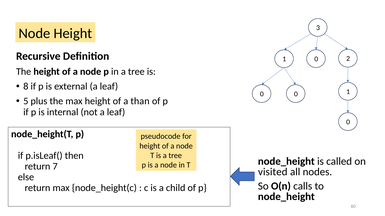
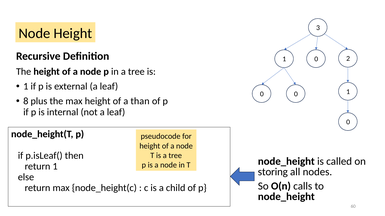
8: 8 -> 1 (26, 87)
5: 5 -> 8 (26, 101)
return 7: 7 -> 1 (55, 167)
visited: visited -> storing (273, 172)
